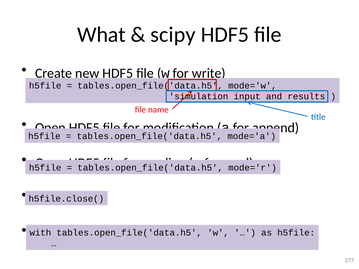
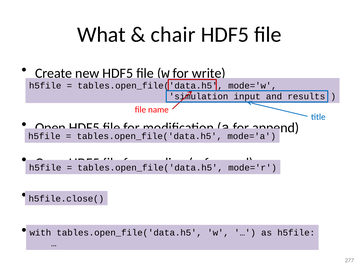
scipy: scipy -> chair (173, 35)
